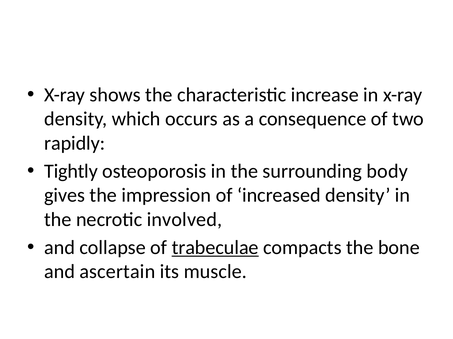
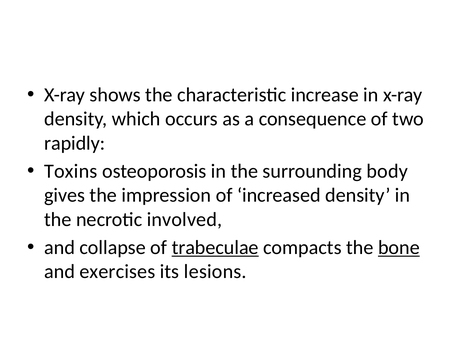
Tightly: Tightly -> Toxins (71, 172)
bone underline: none -> present (399, 248)
ascertain: ascertain -> exercises (117, 272)
muscle: muscle -> lesions (215, 272)
